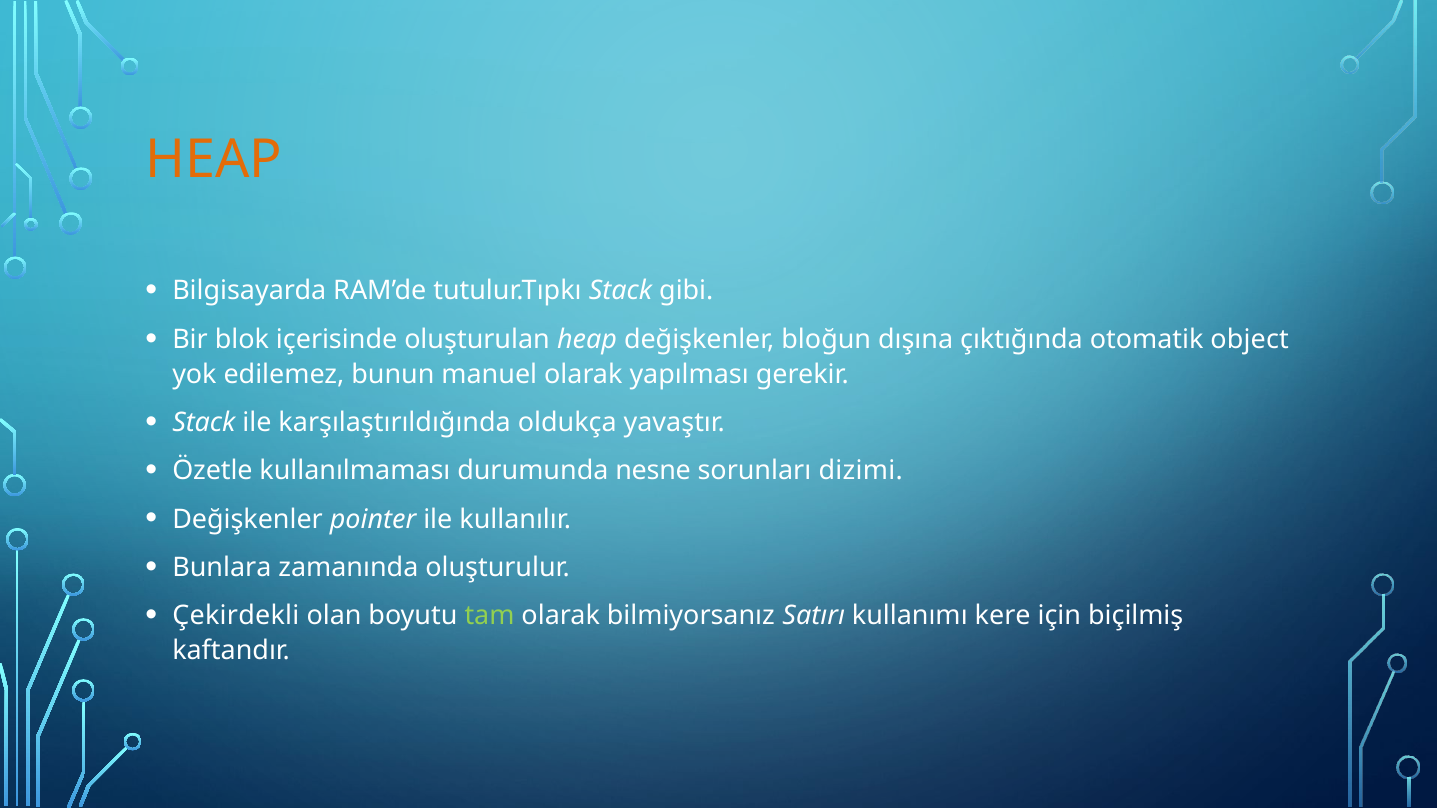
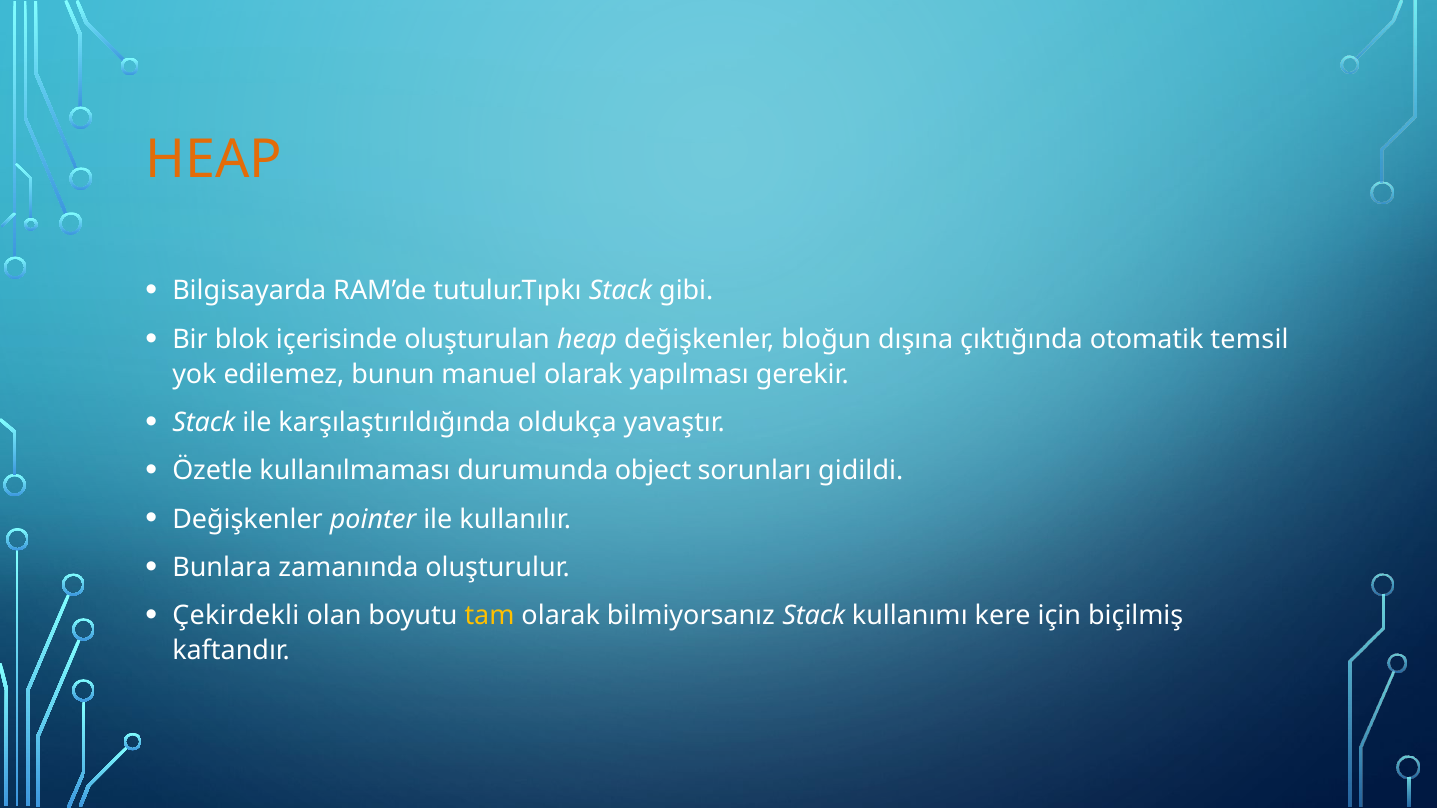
object: object -> temsil (1250, 339)
nesne: nesne -> object (653, 471)
dizimi: dizimi -> gidildi (861, 471)
tam colour: light green -> yellow (490, 616)
bilmiyorsanız Satırı: Satırı -> Stack (814, 616)
